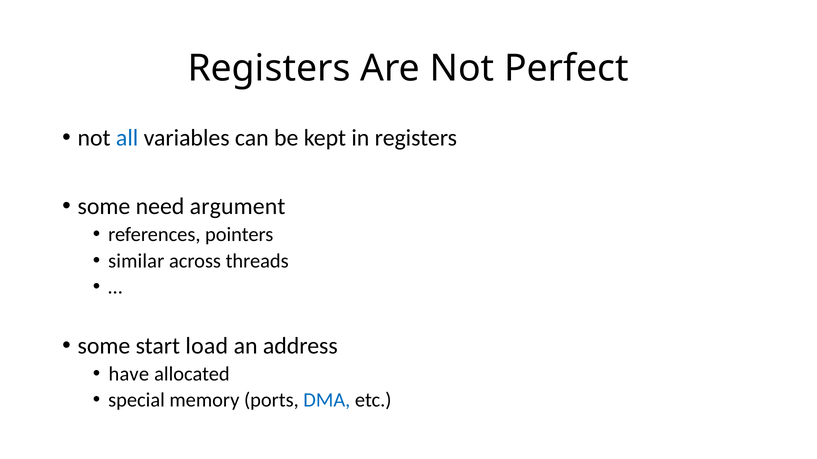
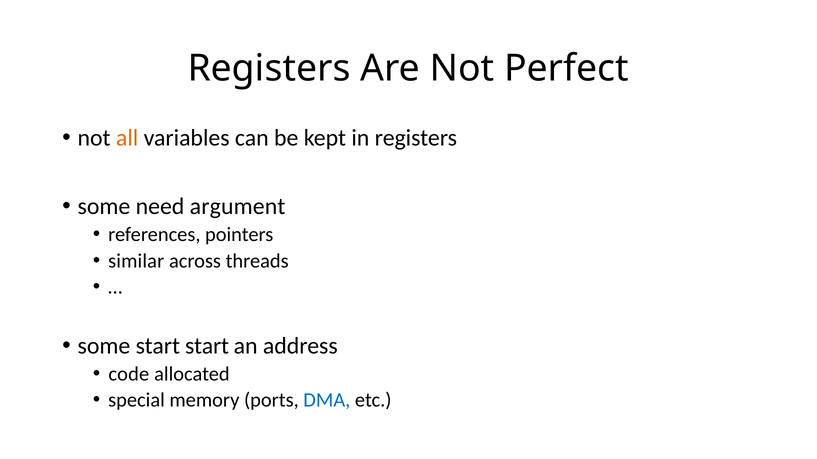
all colour: blue -> orange (127, 138)
start load: load -> start (207, 346)
have: have -> code (129, 374)
